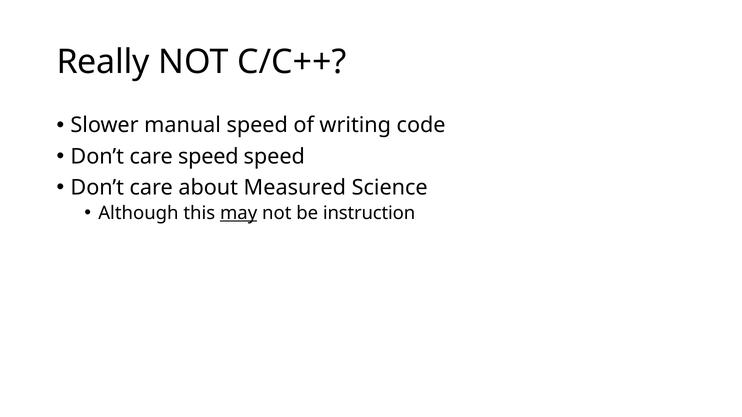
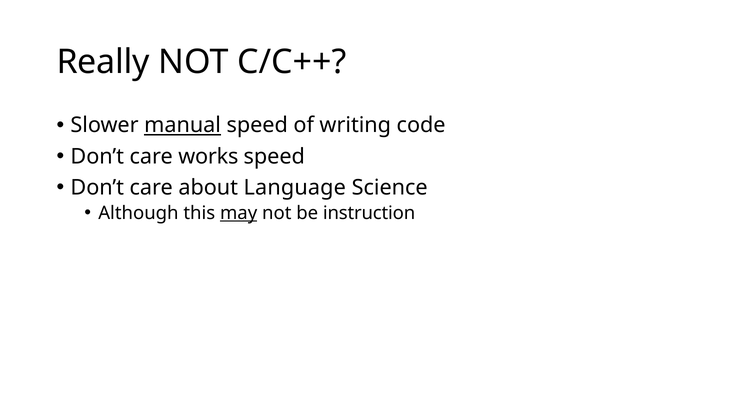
manual underline: none -> present (183, 125)
care speed: speed -> works (208, 157)
Measured: Measured -> Language (295, 188)
